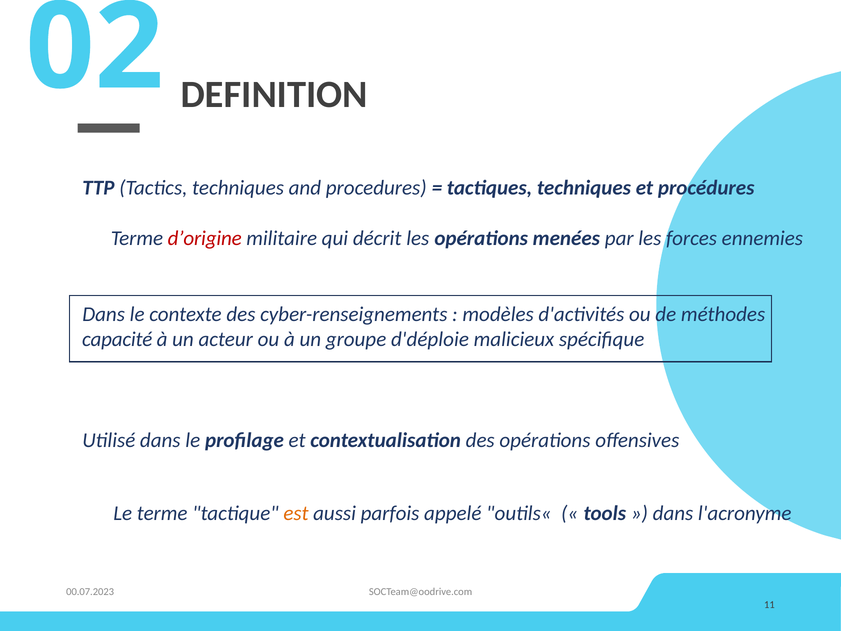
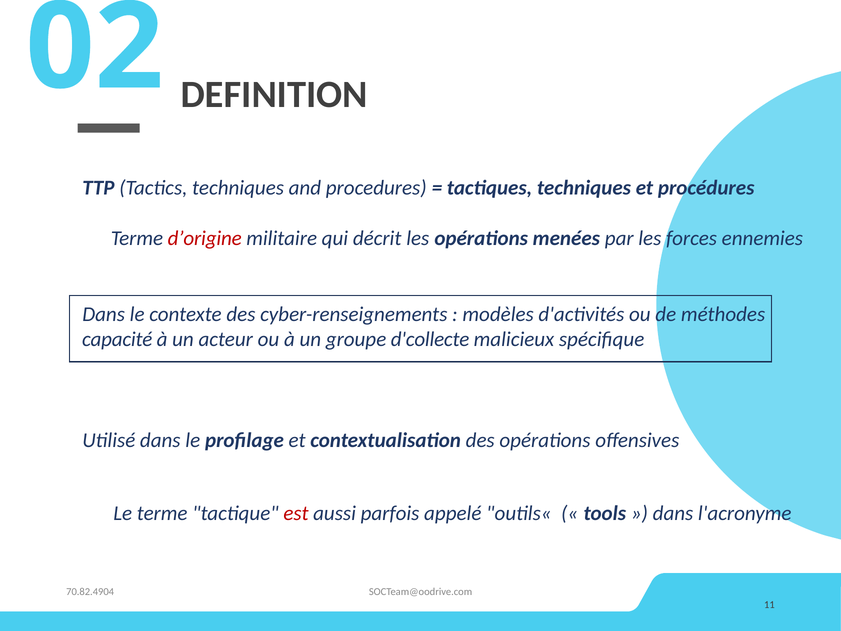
d'déploie: d'déploie -> d'collecte (430, 339)
est colour: orange -> red (296, 513)
00.07.2023: 00.07.2023 -> 70.82.4904 (90, 592)
